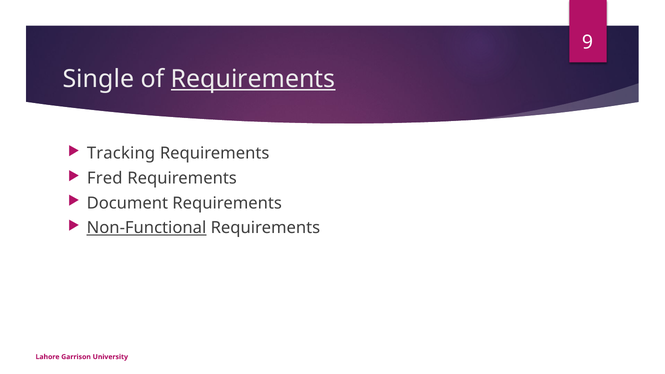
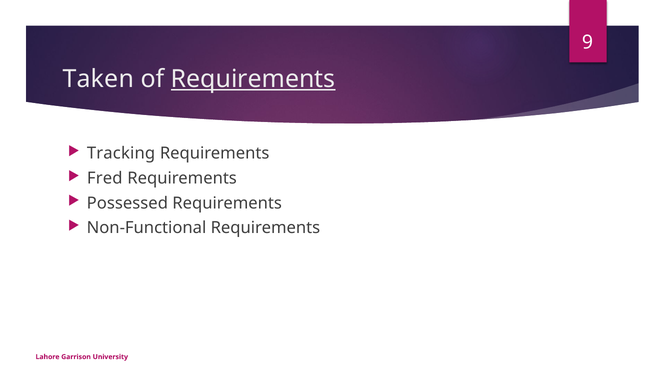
Single: Single -> Taken (98, 79)
Document: Document -> Possessed (127, 203)
Non-Functional underline: present -> none (147, 228)
